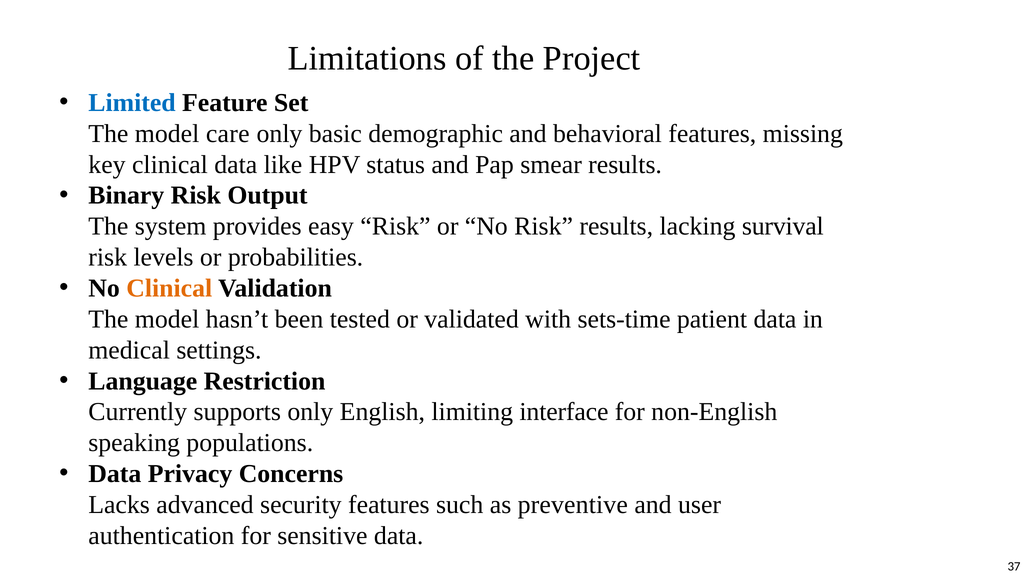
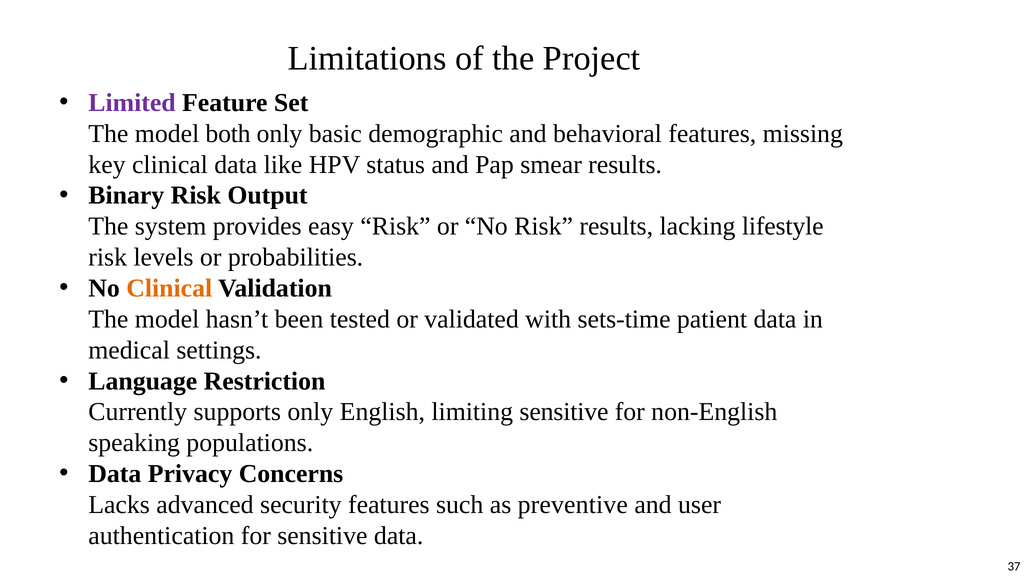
Limited colour: blue -> purple (132, 103)
care: care -> both (228, 134)
survival: survival -> lifestyle (783, 227)
limiting interface: interface -> sensitive (564, 412)
